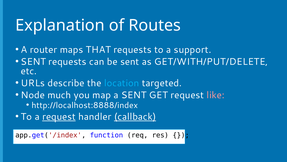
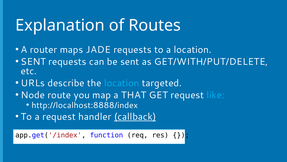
THAT: THAT -> JADE (98, 50)
a support: support -> location (193, 50)
much: much -> route (59, 95)
a SENT: SENT -> THAT (134, 95)
like colour: pink -> light blue (216, 95)
request underline: present -> none (59, 116)
